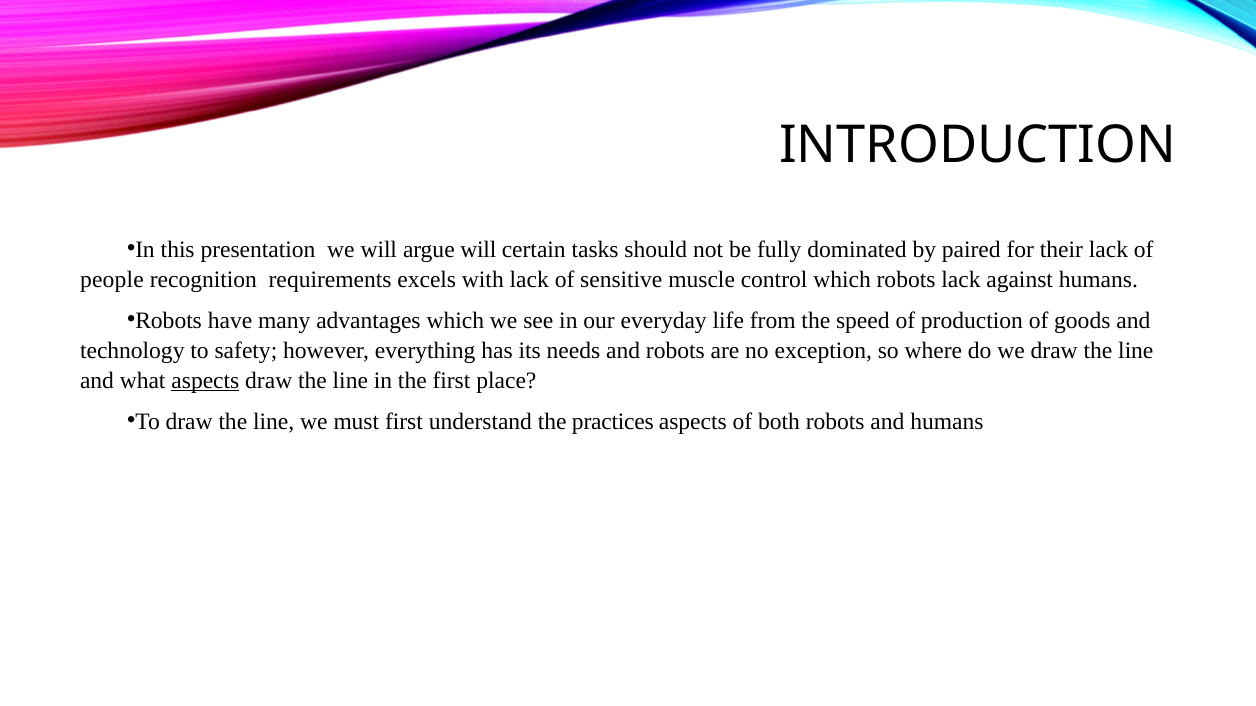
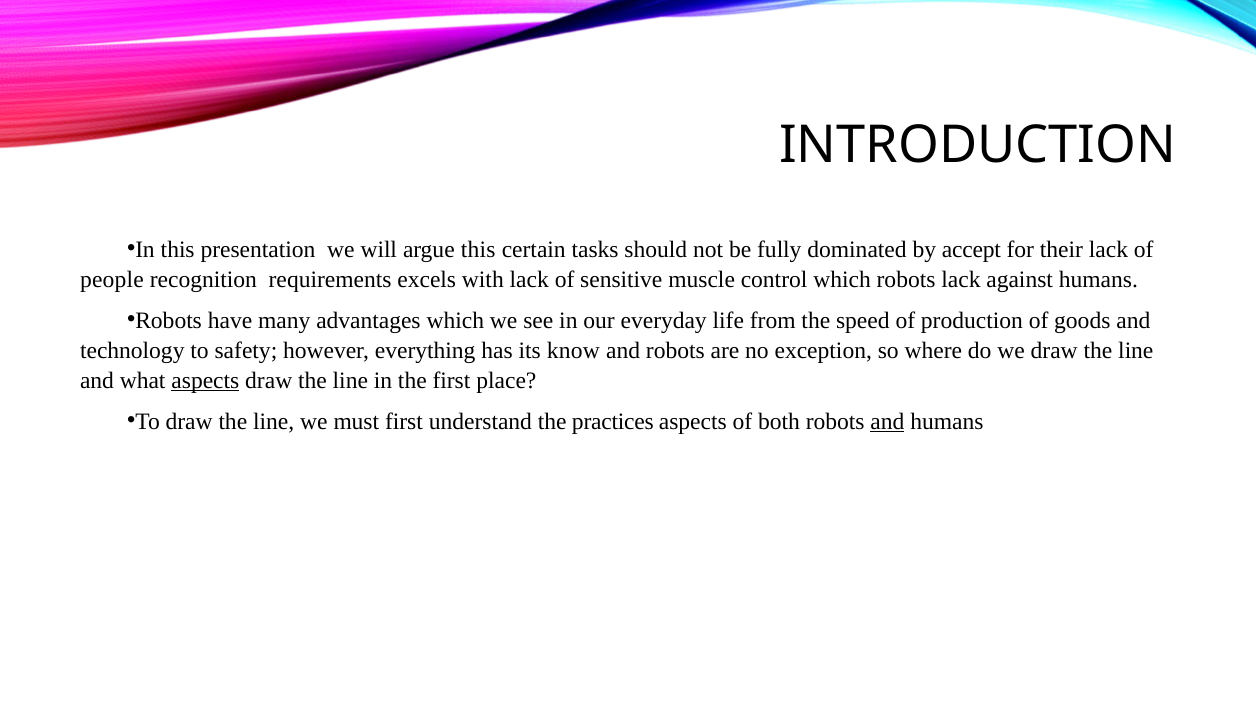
argue will: will -> this (478, 250)
paired: paired -> accept (971, 250)
needs: needs -> know (573, 351)
and underline: none -> present (887, 422)
